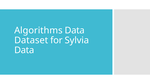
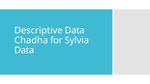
Algorithms: Algorithms -> Descriptive (38, 31)
Dataset: Dataset -> Chadha (31, 40)
